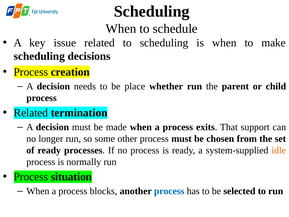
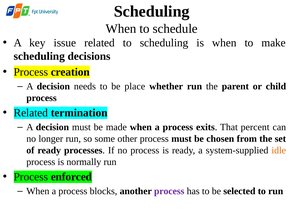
support: support -> percent (255, 127)
situation: situation -> enforced (71, 177)
process colour: blue -> purple (169, 191)
